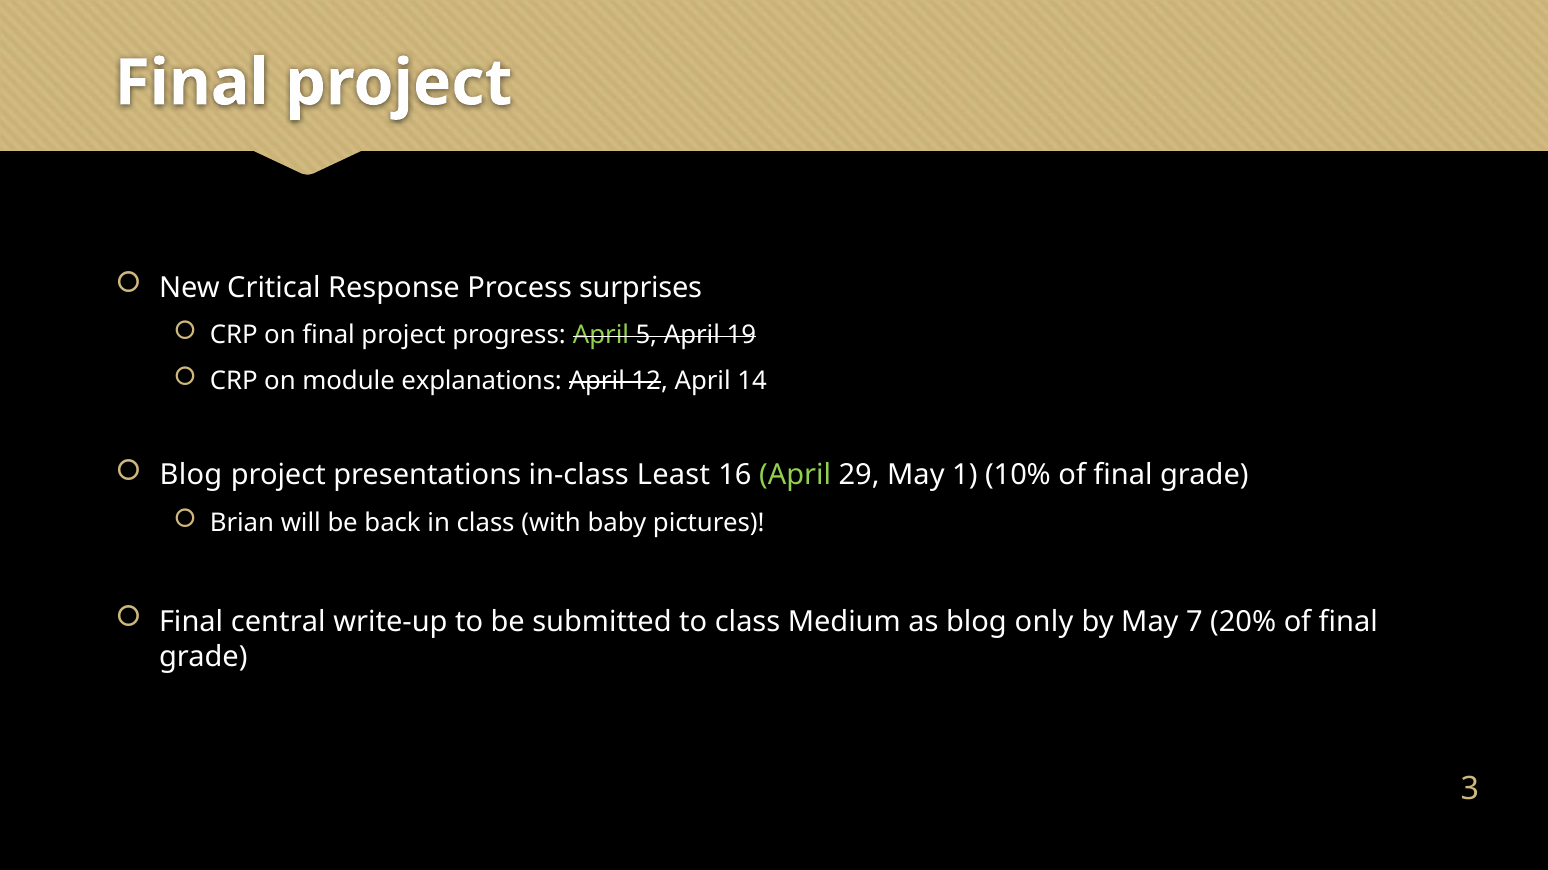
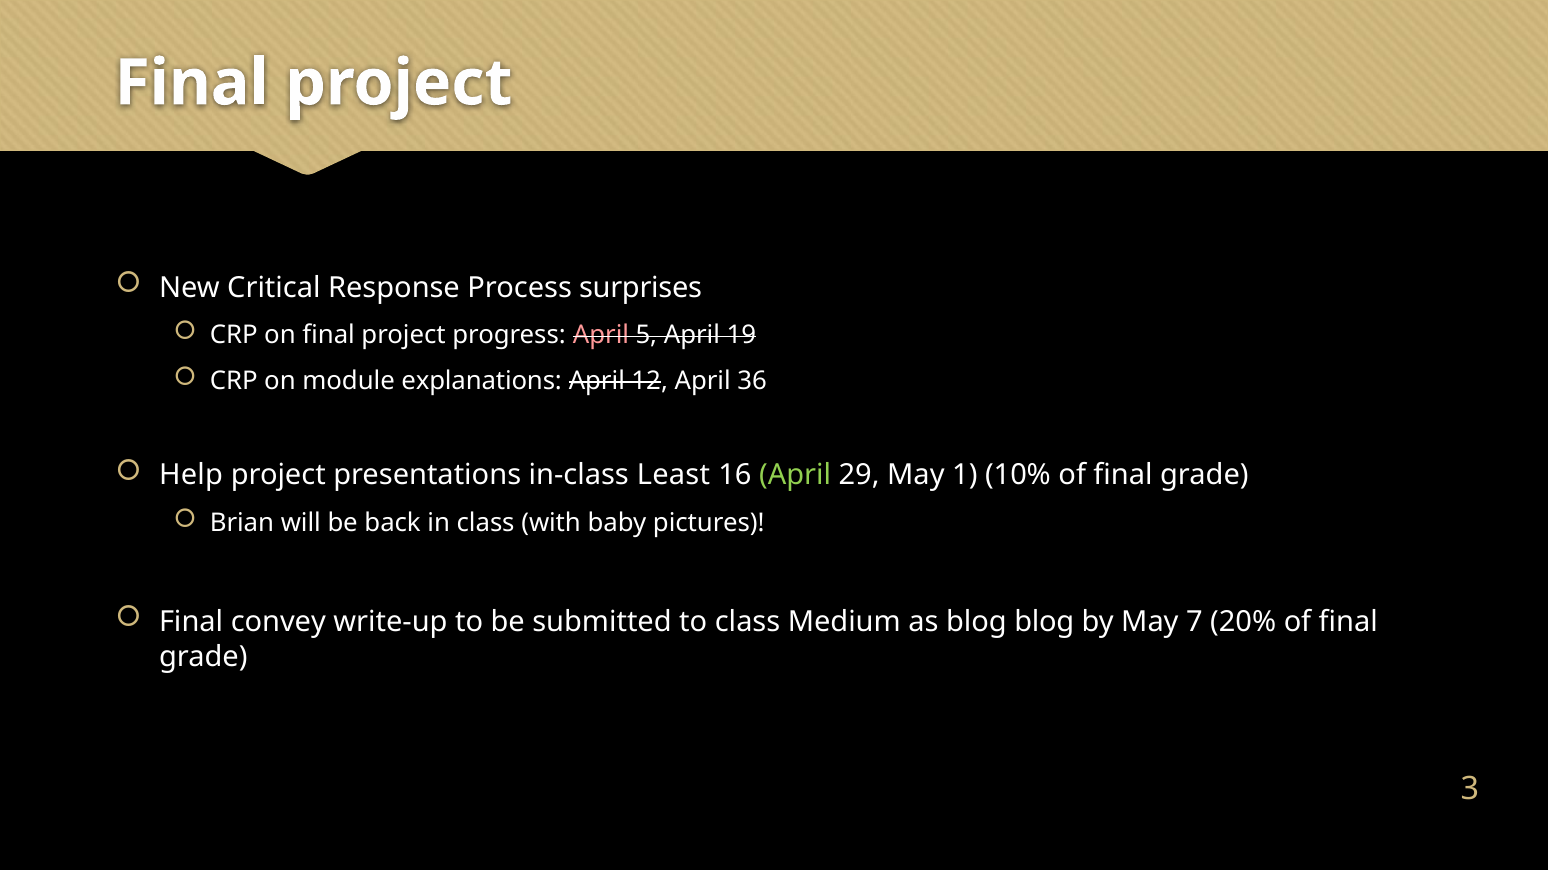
April colour: light green -> pink (601, 336)
14: 14 -> 36 (752, 381)
Blog: Blog -> Help (191, 476)
central: central -> convey (278, 622)
blog only: only -> blog (1044, 622)
